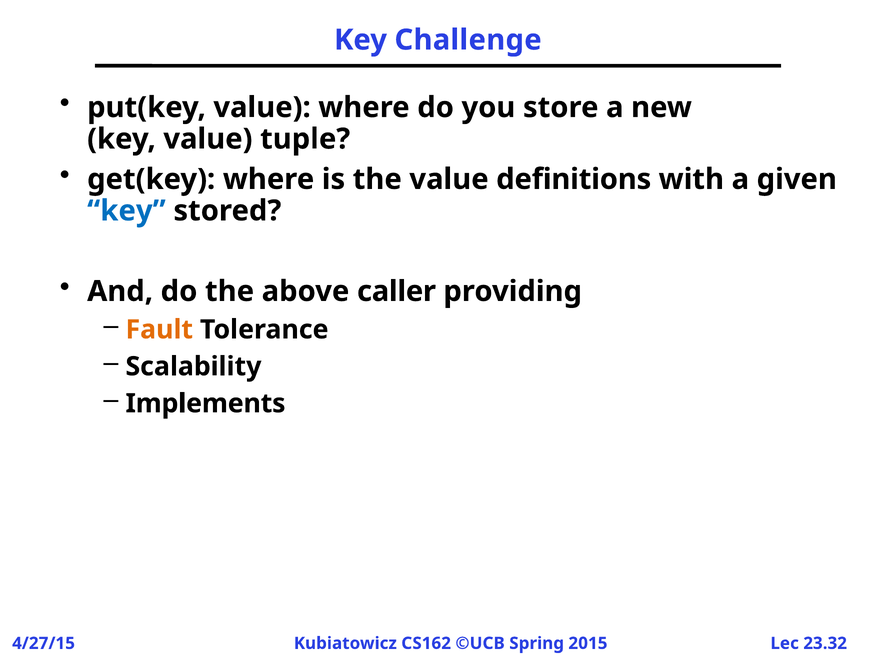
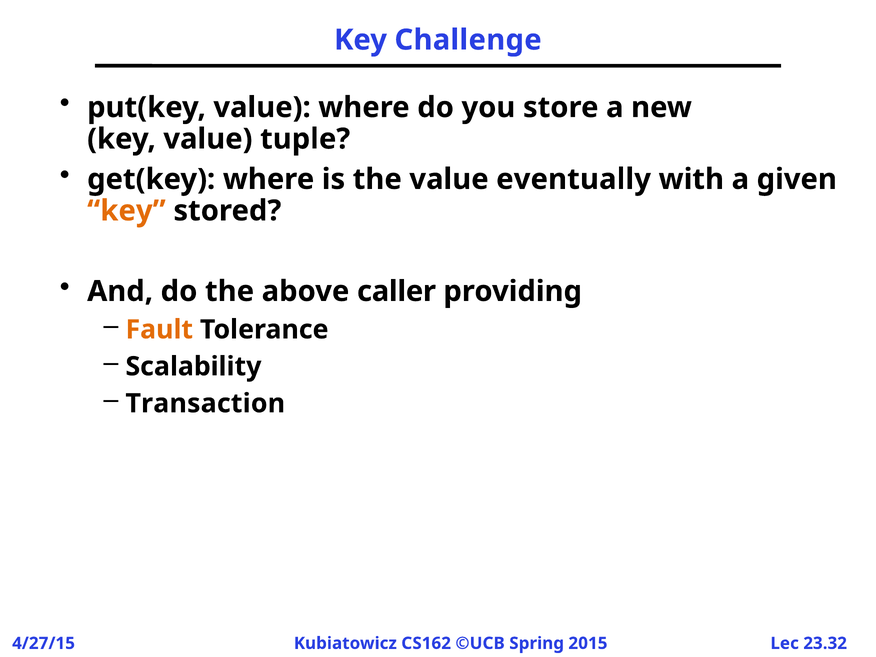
definitions: definitions -> eventually (574, 179)
key colour: blue -> orange (126, 211)
Implements: Implements -> Transaction (205, 403)
